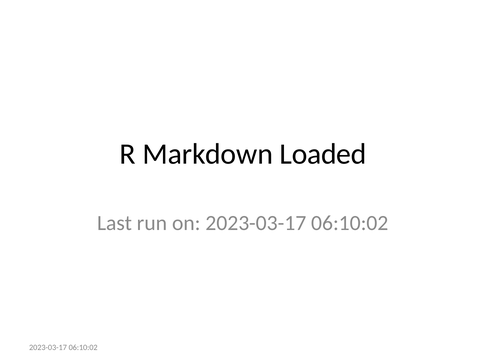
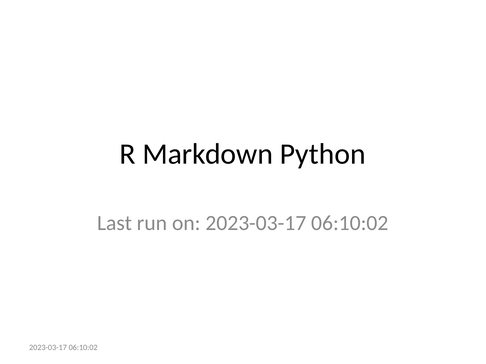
Loaded: Loaded -> Python (323, 154)
